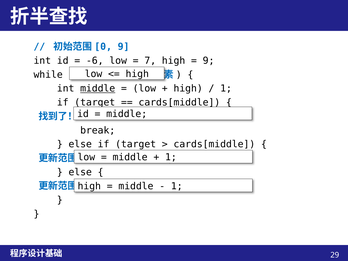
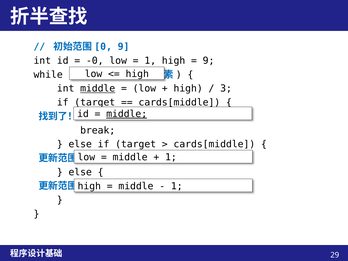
-6: -6 -> -0 (95, 61)
7: 7 -> 1 (150, 61)
1: 1 -> 3 (226, 89)
middle underline: none -> present (127, 114)
